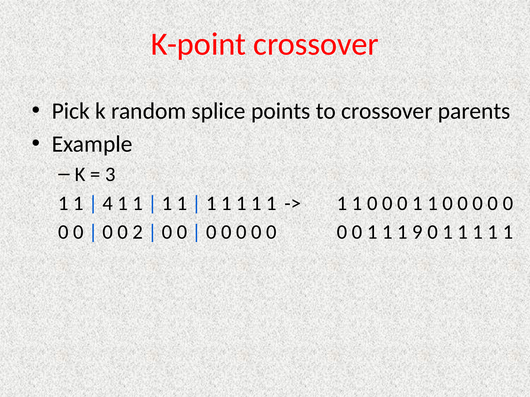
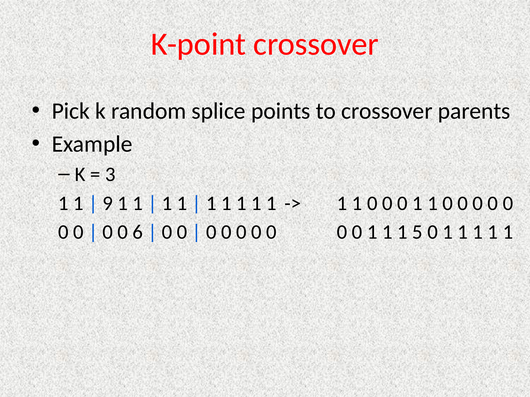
4: 4 -> 9 (108, 203)
2: 2 -> 6 (138, 232)
9: 9 -> 5 (417, 232)
